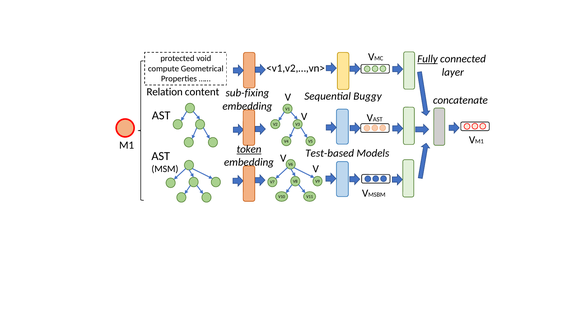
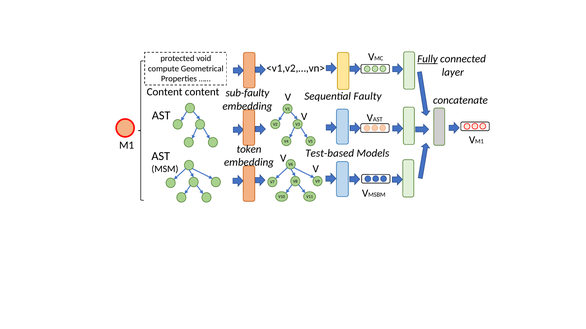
Relation: Relation -> Content (165, 92)
sub-fixing: sub-fixing -> sub-faulty (247, 93)
Buggy: Buggy -> Faulty (368, 96)
token underline: present -> none (249, 149)
